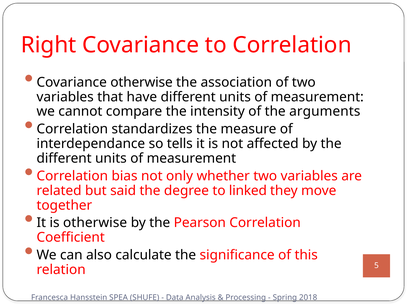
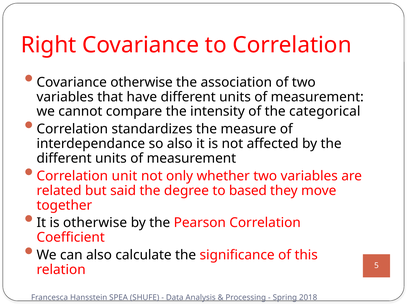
arguments: arguments -> categorical (325, 112)
so tells: tells -> also (180, 144)
bias: bias -> unit (124, 176)
linked: linked -> based (248, 191)
